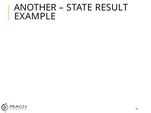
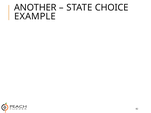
RESULT: RESULT -> CHOICE (112, 8)
